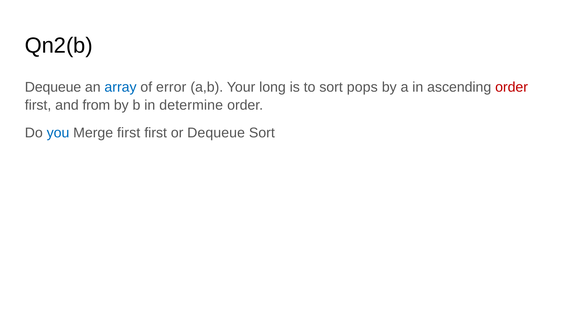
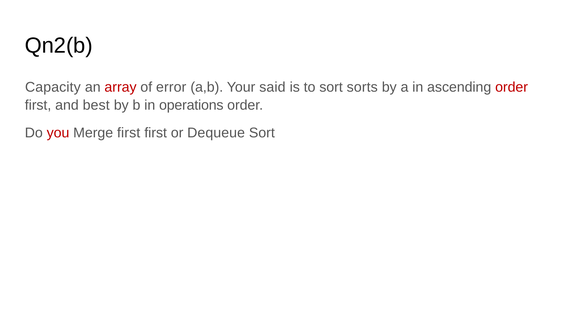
Dequeue: Dequeue -> Capacity (53, 87)
array colour: blue -> red (121, 87)
long: long -> said (272, 87)
pops: pops -> sorts (362, 87)
from: from -> best (96, 105)
determine: determine -> operations (191, 105)
you colour: blue -> red (58, 133)
